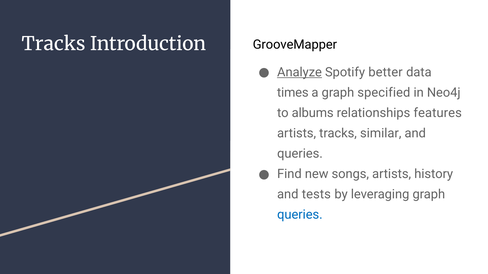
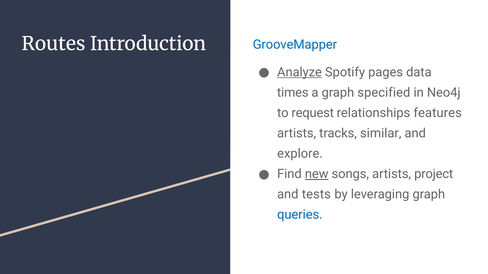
Tracks: Tracks -> Routes (53, 44)
GrooveMapper colour: black -> blue (295, 45)
better: better -> pages (386, 72)
albums: albums -> request (313, 113)
queries: queries -> explore (300, 154)
new underline: none -> present (317, 174)
history: history -> project (434, 174)
